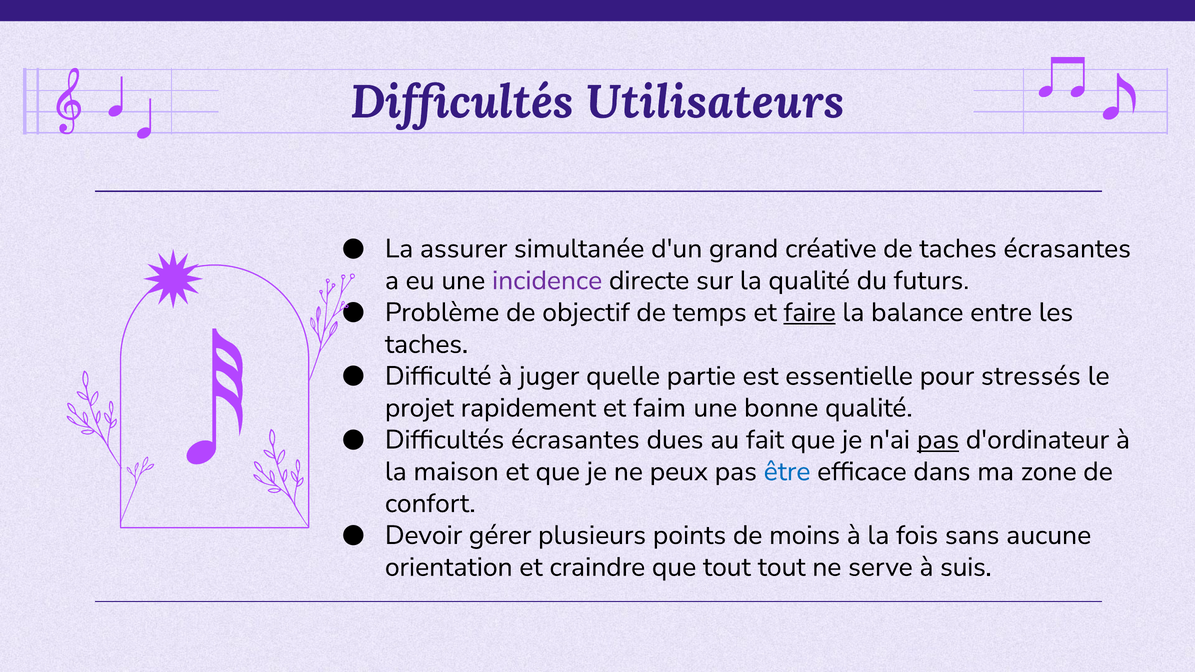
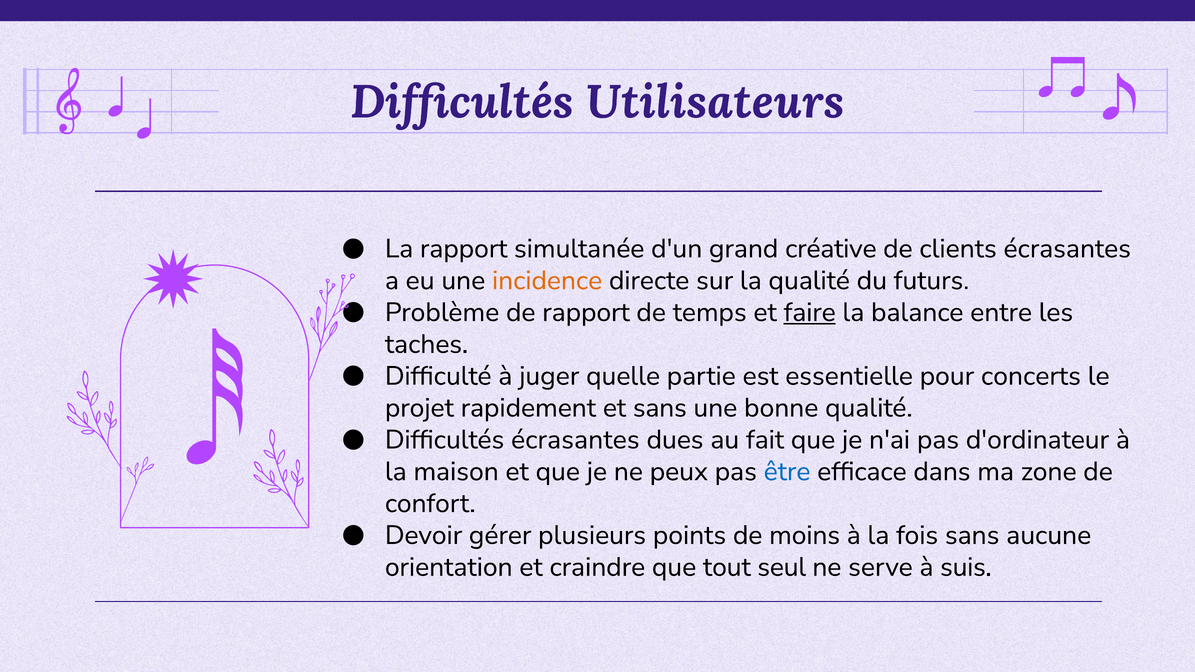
La assurer: assurer -> rapport (464, 249)
de taches: taches -> clients (958, 249)
incidence colour: purple -> orange (547, 281)
de objectif: objectif -> rapport (586, 312)
stressés: stressés -> concerts (1031, 376)
et faim: faim -> sans (660, 408)
pas underline: present -> none (938, 440)
tout tout: tout -> seul (782, 567)
